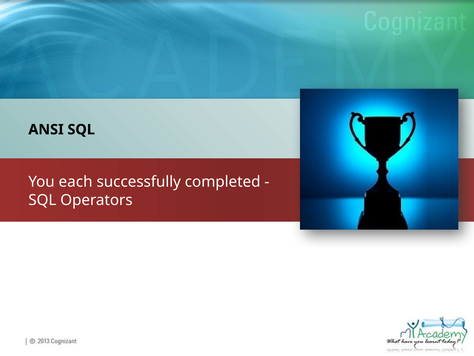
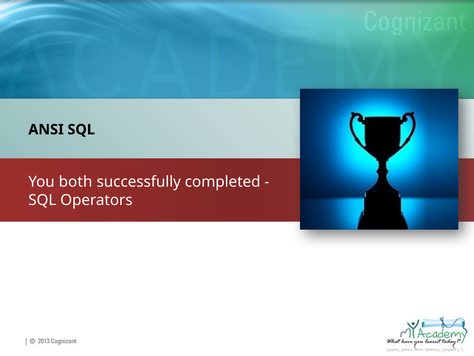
each: each -> both (76, 182)
